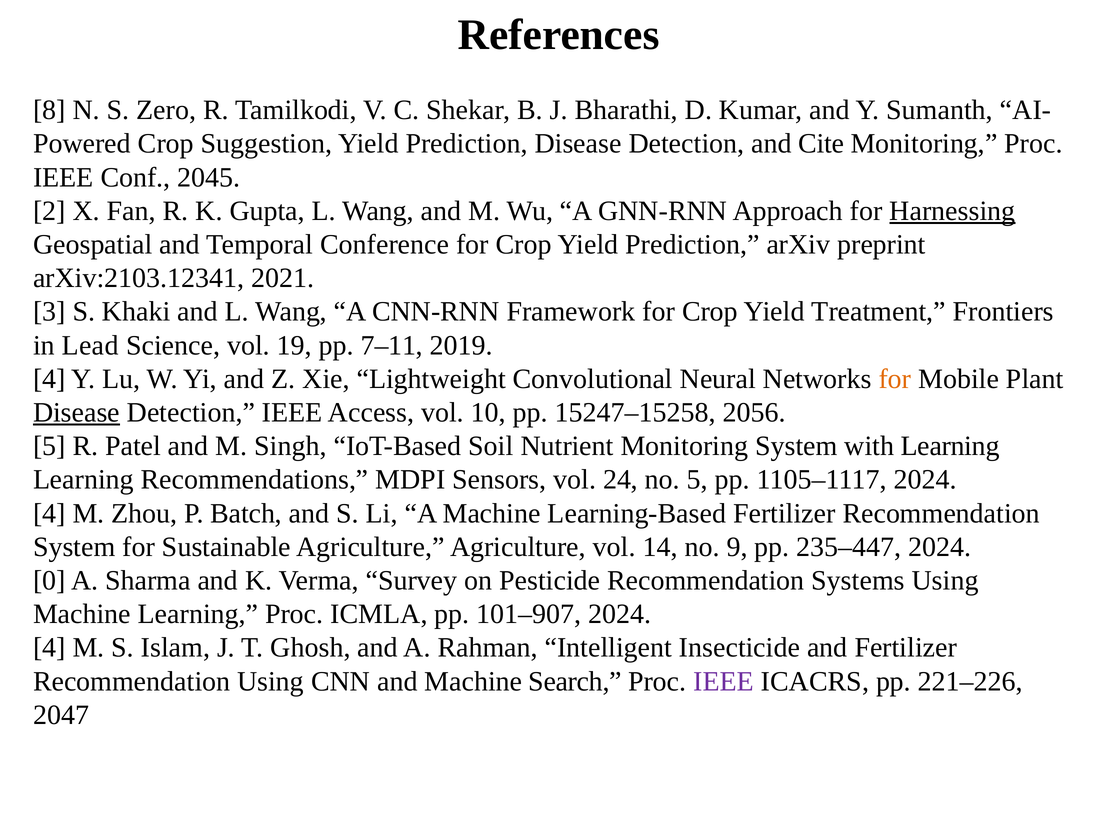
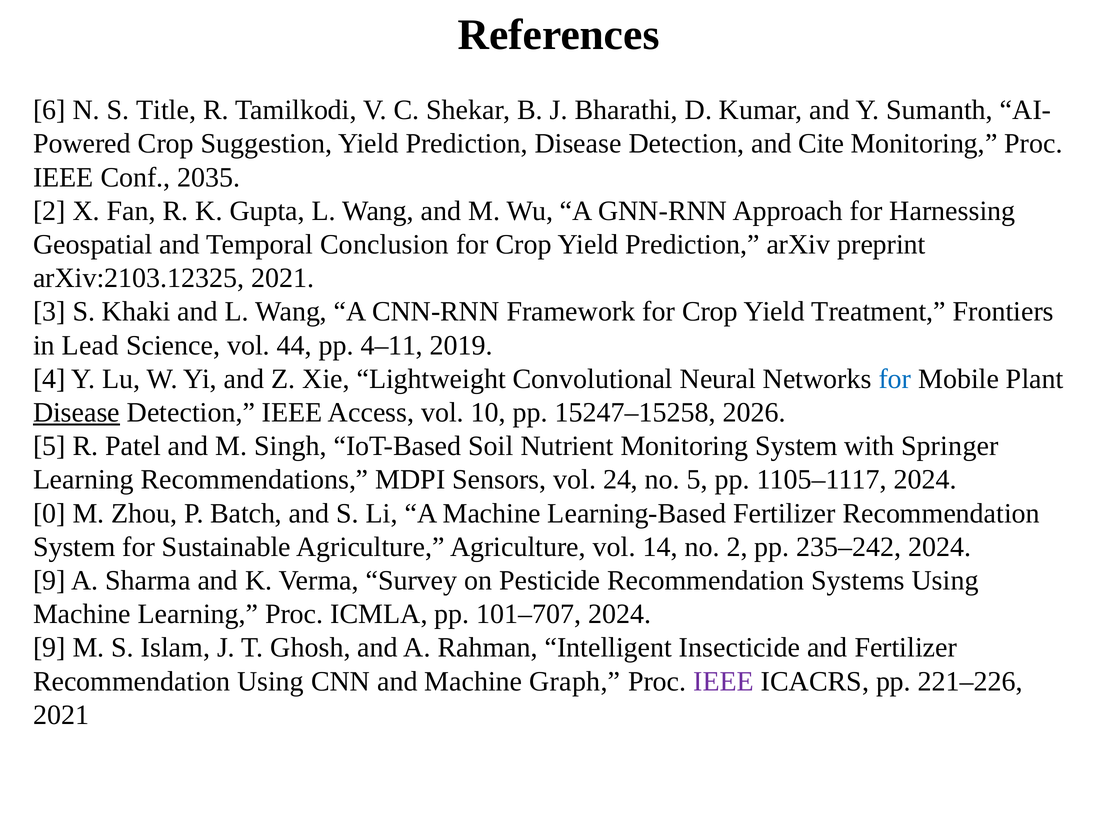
8: 8 -> 6 (49, 110)
Zero: Zero -> Title (166, 110)
2045: 2045 -> 2035 (209, 177)
Harnessing underline: present -> none (952, 211)
Conference: Conference -> Conclusion (385, 245)
arXiv:2103.12341: arXiv:2103.12341 -> arXiv:2103.12325 (139, 278)
19: 19 -> 44 (294, 345)
7–11: 7–11 -> 4–11 (392, 345)
for colour: orange -> blue (895, 379)
2056: 2056 -> 2026 (754, 413)
with Learning: Learning -> Springer (950, 446)
4: 4 -> 0 (49, 513)
no 9: 9 -> 2 (737, 547)
235–447: 235–447 -> 235–242 (849, 547)
0: 0 -> 9 (49, 581)
101–907: 101–907 -> 101–707 (529, 614)
4: 4 -> 9 (49, 648)
Search: Search -> Graph (575, 681)
2047: 2047 -> 2021 (61, 715)
